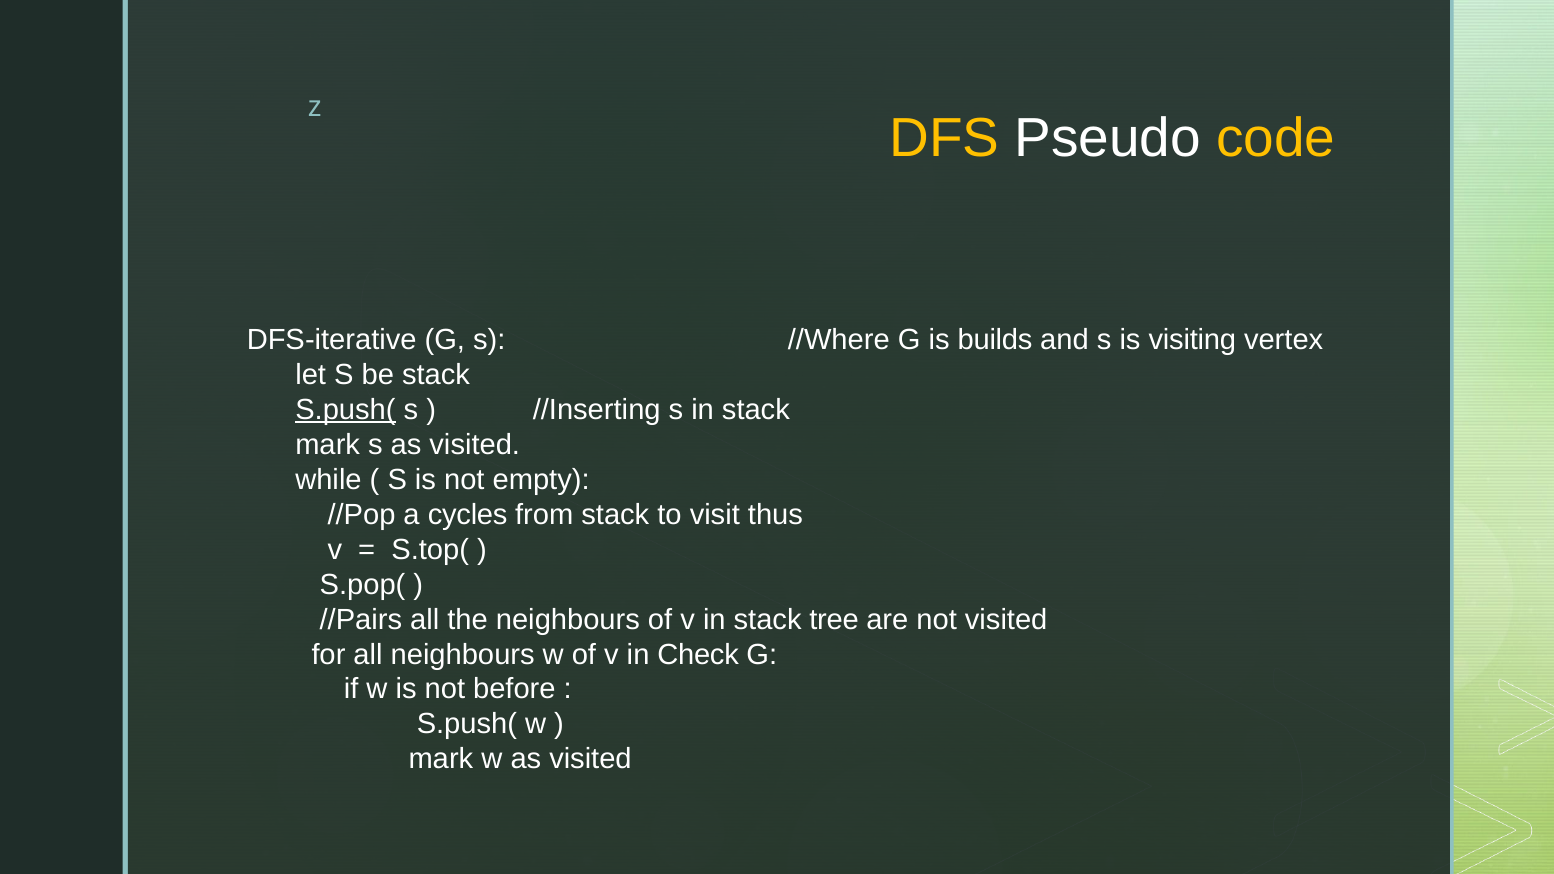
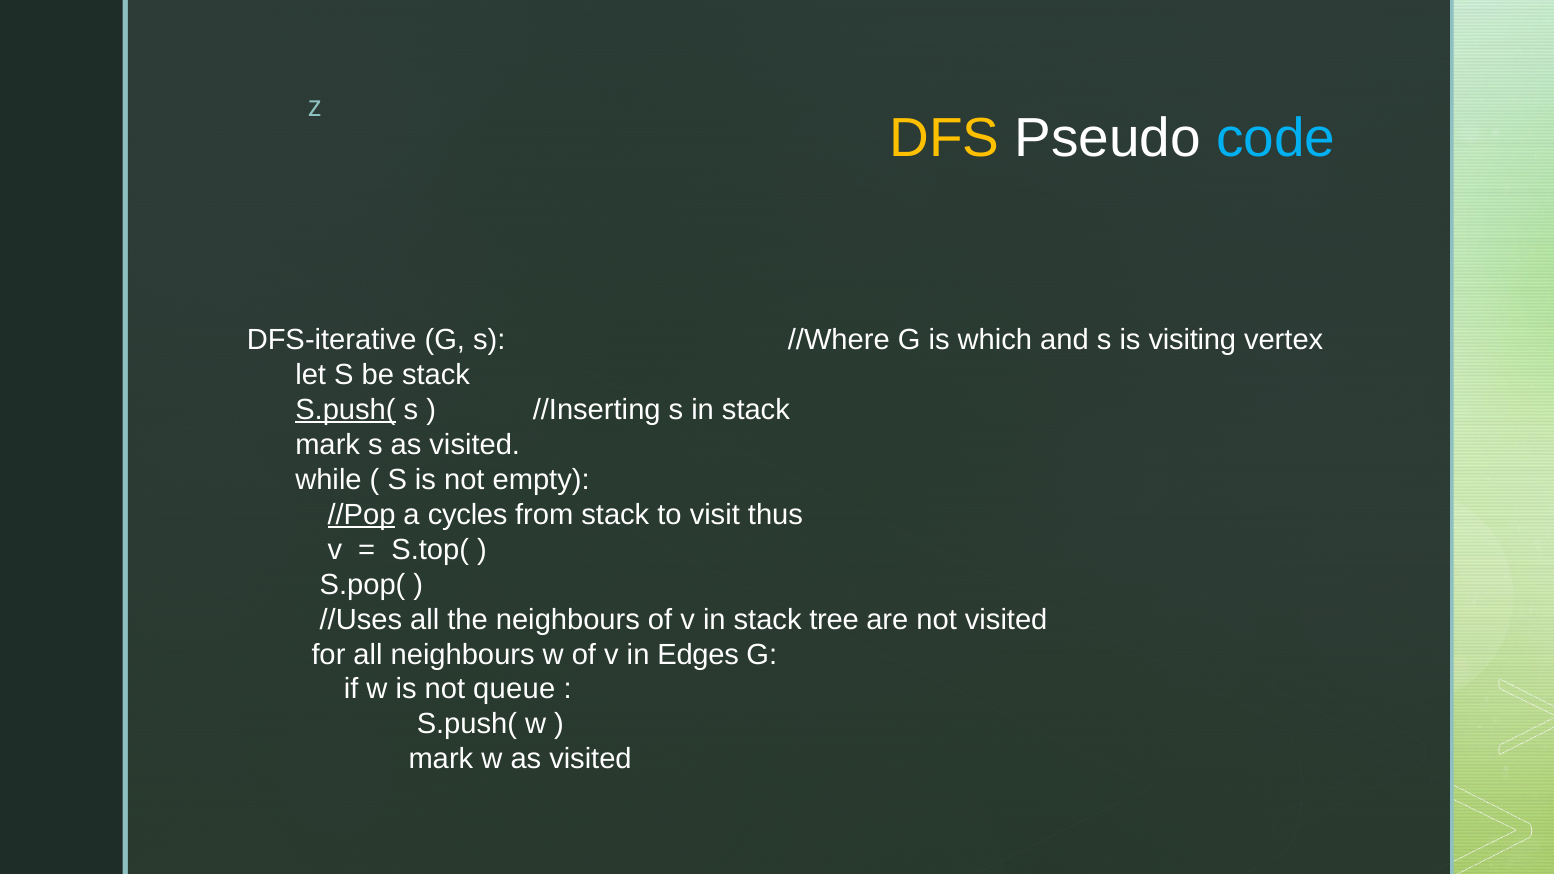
code colour: yellow -> light blue (1276, 138)
builds: builds -> which (995, 340)
//Pop underline: none -> present (362, 515)
//Pairs: //Pairs -> //Uses (361, 620)
Check: Check -> Edges (698, 654)
before: before -> queue (514, 689)
